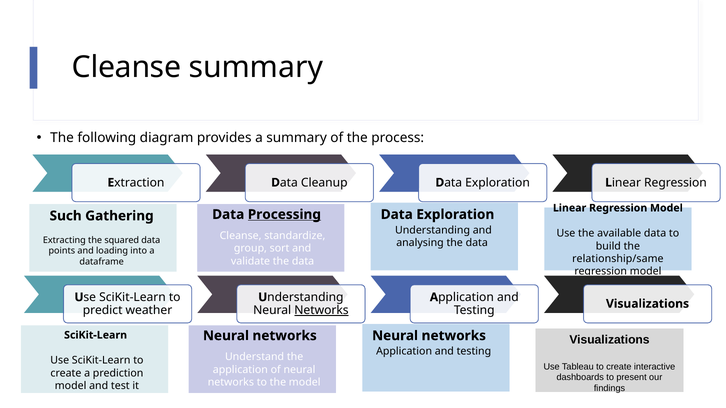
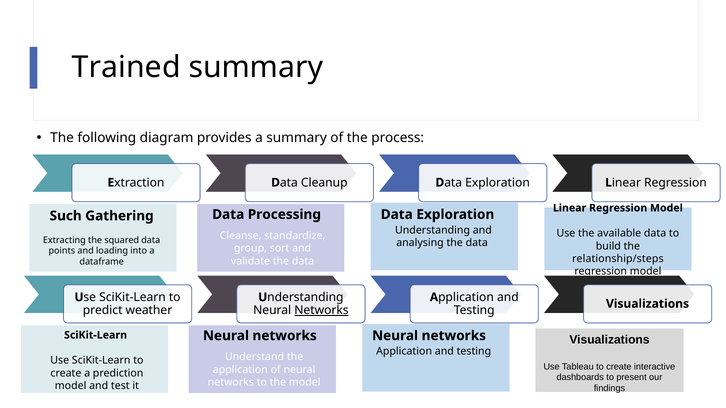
Cleanse: Cleanse -> Trained (126, 68)
Processing underline: present -> none (284, 215)
relationship/same: relationship/same -> relationship/steps (618, 259)
